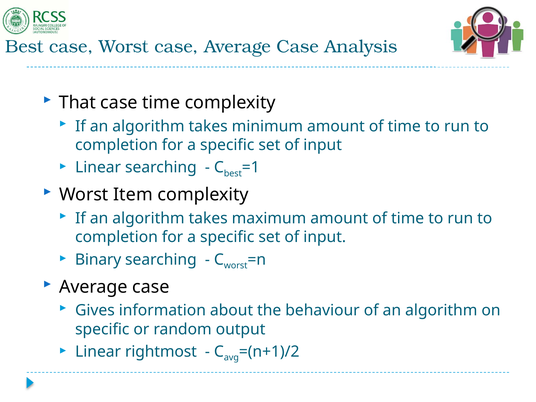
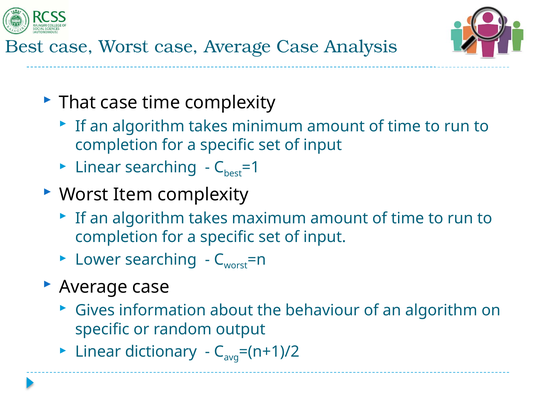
Binary: Binary -> Lower (98, 260)
rightmost: rightmost -> dictionary (161, 352)
